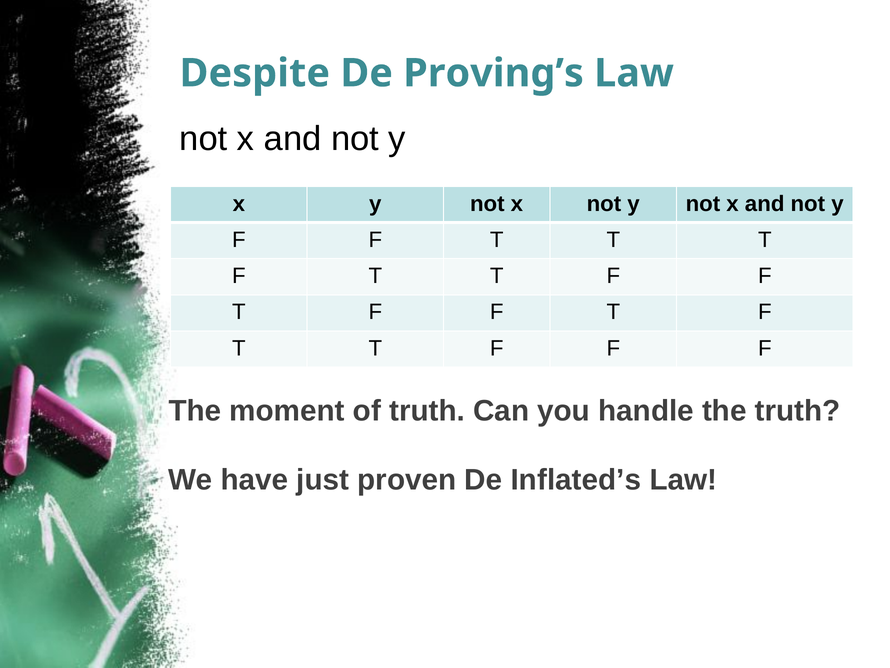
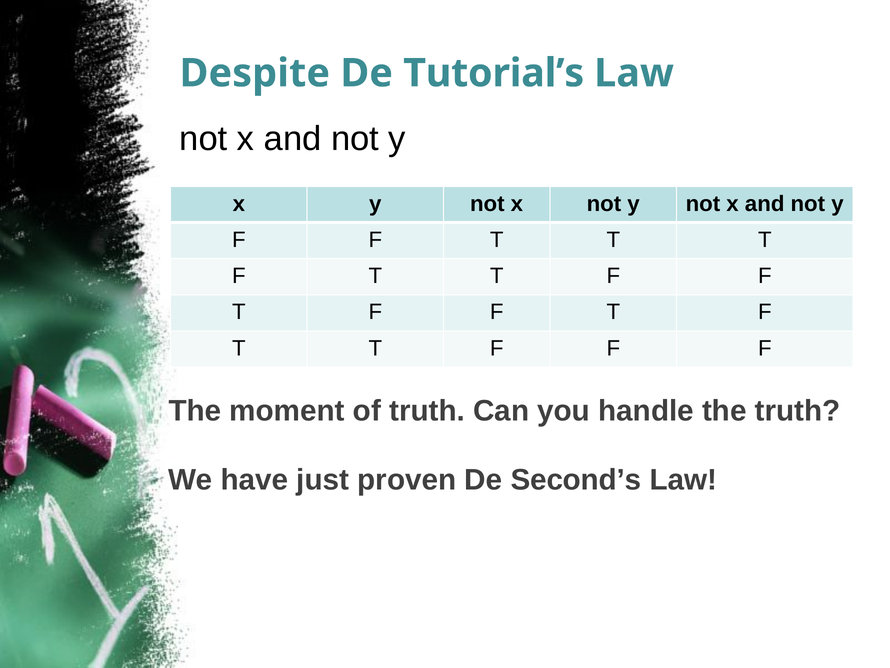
Proving’s: Proving’s -> Tutorial’s (494, 73)
Inflated’s: Inflated’s -> Second’s (576, 480)
